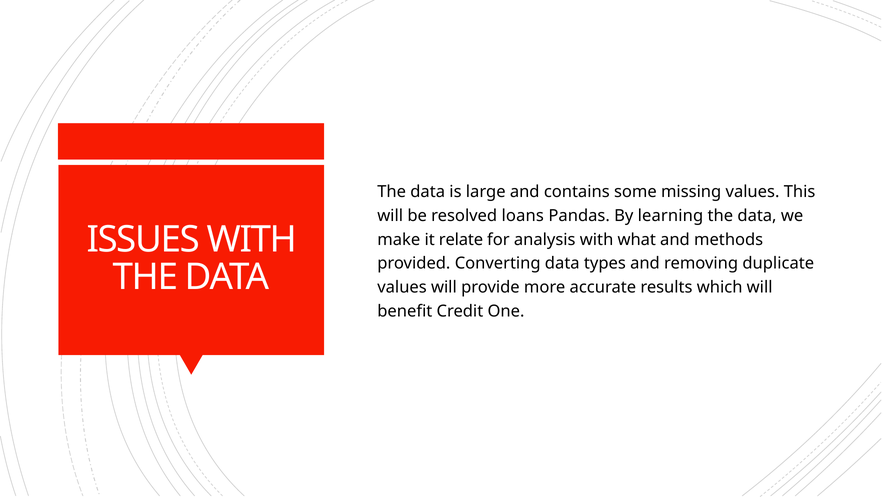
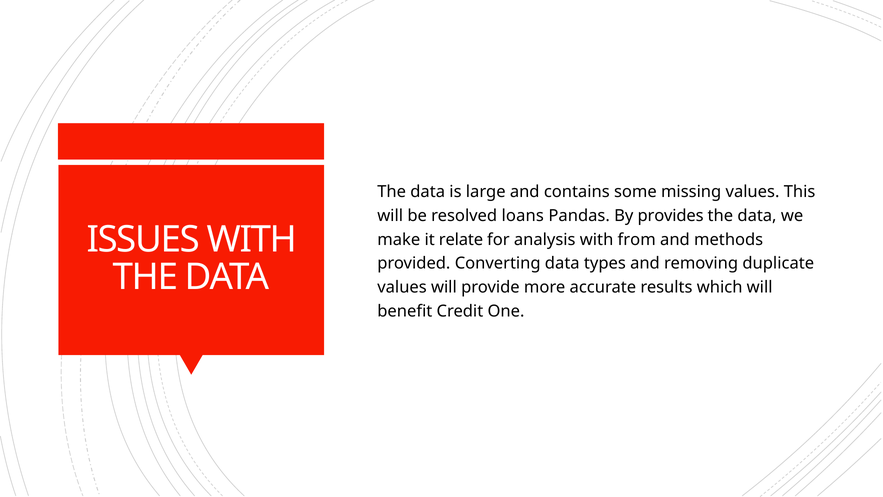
learning: learning -> provides (671, 216)
what: what -> from (637, 239)
